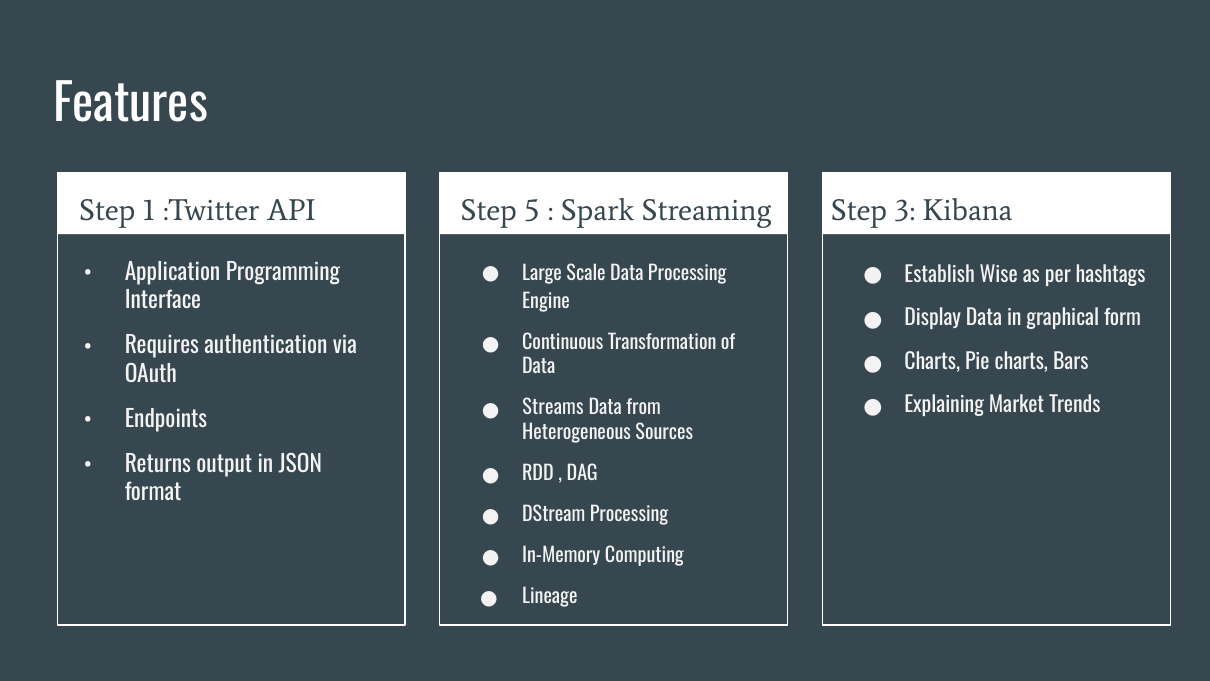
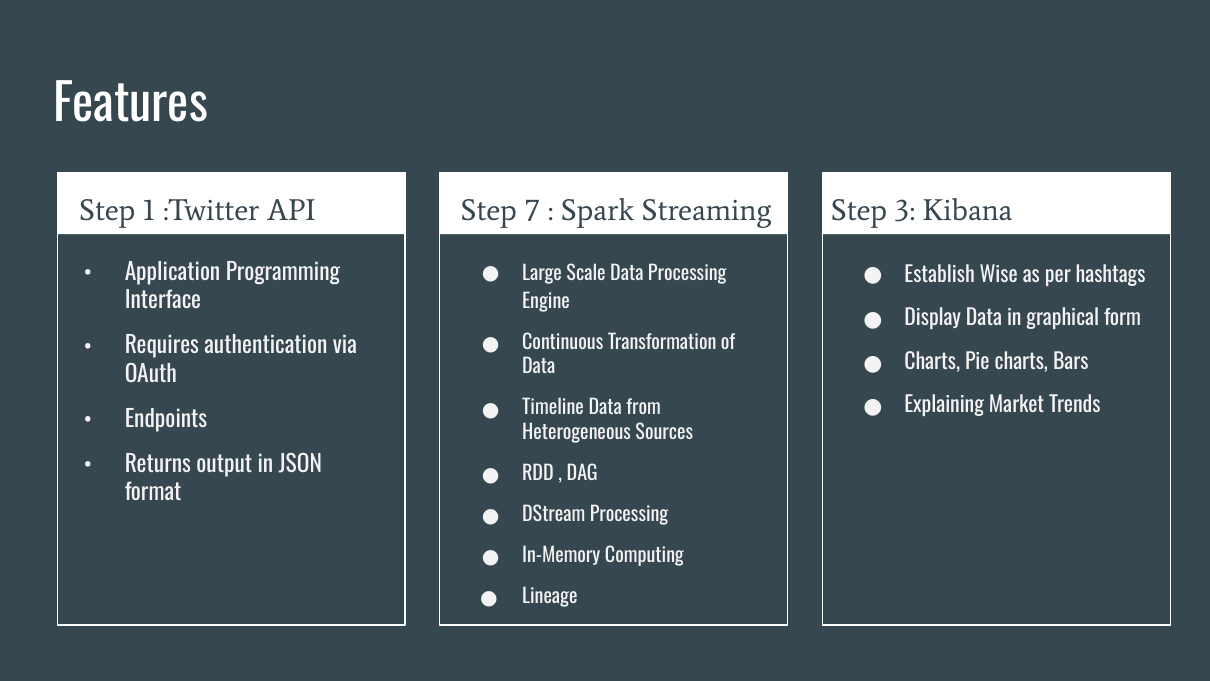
5: 5 -> 7 (532, 210)
Streams: Streams -> Timeline (553, 408)
